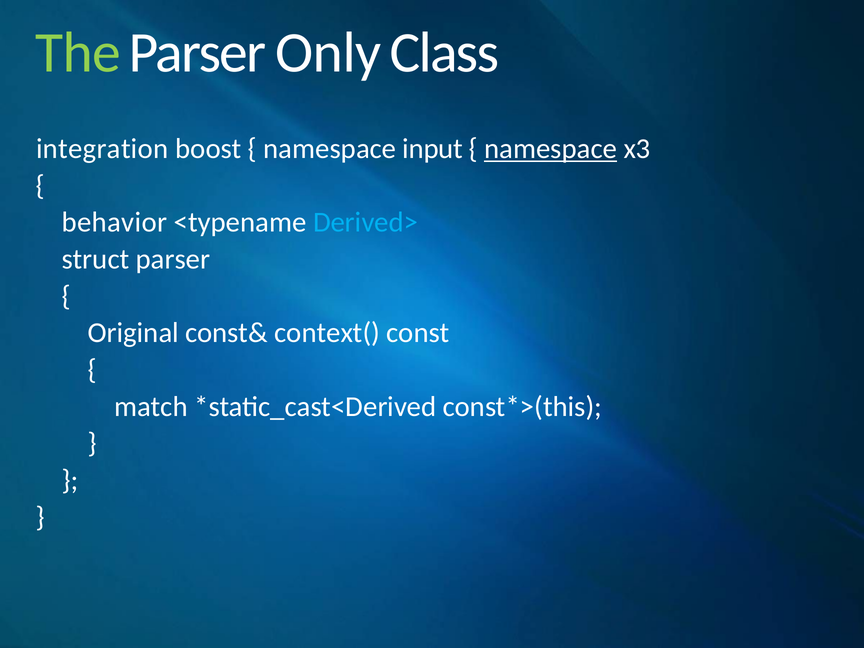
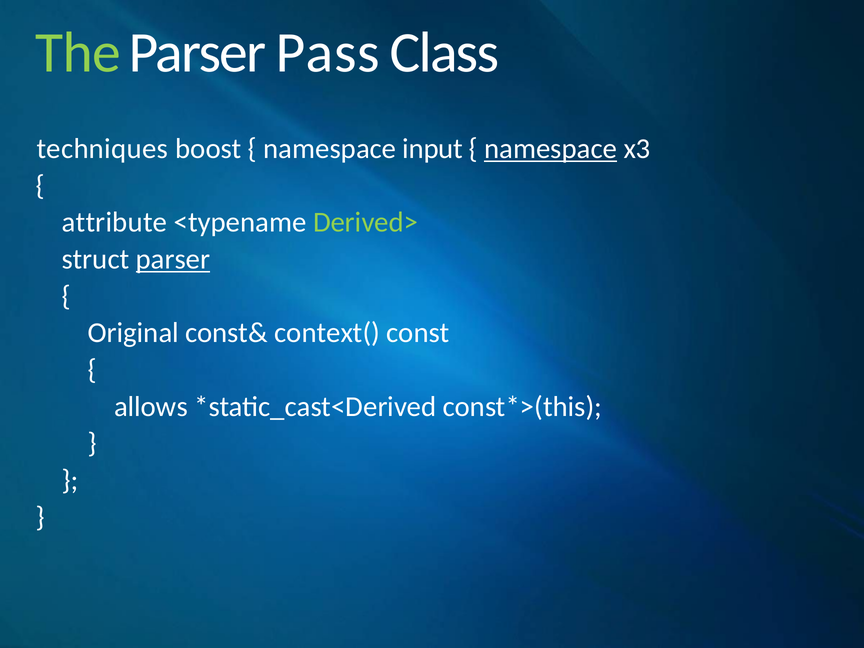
Only: Only -> Pass (328, 52)
integration: integration -> techniques (102, 149)
behavior: behavior -> attribute (115, 222)
Derived> colour: light blue -> light green (366, 222)
parser underline: none -> present (173, 259)
match: match -> allows (151, 407)
